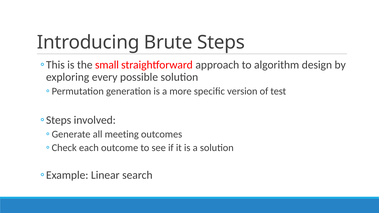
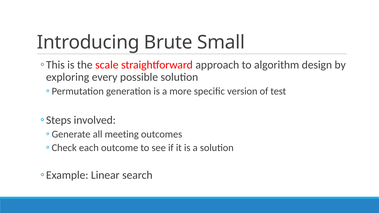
Steps: Steps -> Small (221, 42)
small: small -> scale (107, 65)
